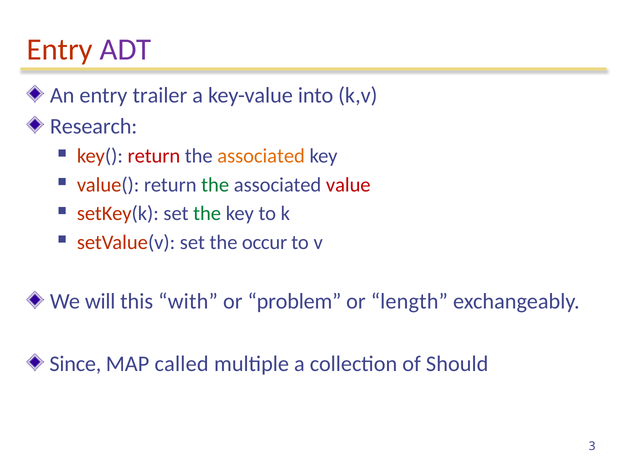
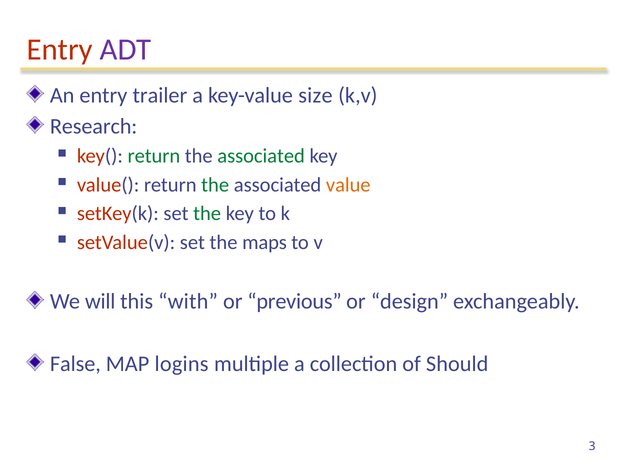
into: into -> size (315, 95)
return colour: red -> green (154, 156)
associated colour: orange -> green (261, 156)
value colour: red -> orange (348, 185)
occur: occur -> maps (265, 242)
problem: problem -> previous (295, 301)
length: length -> design (409, 301)
Since: Since -> False (75, 364)
called: called -> logins (182, 364)
